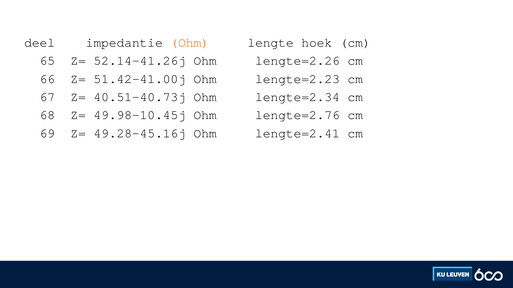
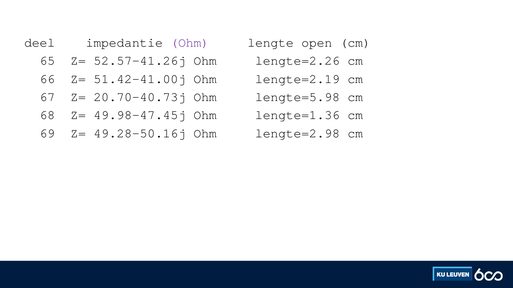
Ohm colour: orange -> purple (190, 43)
hoek: hoek -> open (317, 43)
52.14-41.26j: 52.14-41.26j -> 52.57-41.26j (140, 61)
lengte=2.23: lengte=2.23 -> lengte=2.19 (298, 79)
40.51-40.73j: 40.51-40.73j -> 20.70-40.73j (140, 97)
lengte=2.34: lengte=2.34 -> lengte=5.98 (298, 97)
49.98-10.45j: 49.98-10.45j -> 49.98-47.45j (140, 115)
lengte=2.76: lengte=2.76 -> lengte=1.36 (298, 115)
49.28-45.16j: 49.28-45.16j -> 49.28-50.16j (140, 133)
lengte=2.41: lengte=2.41 -> lengte=2.98 (298, 133)
